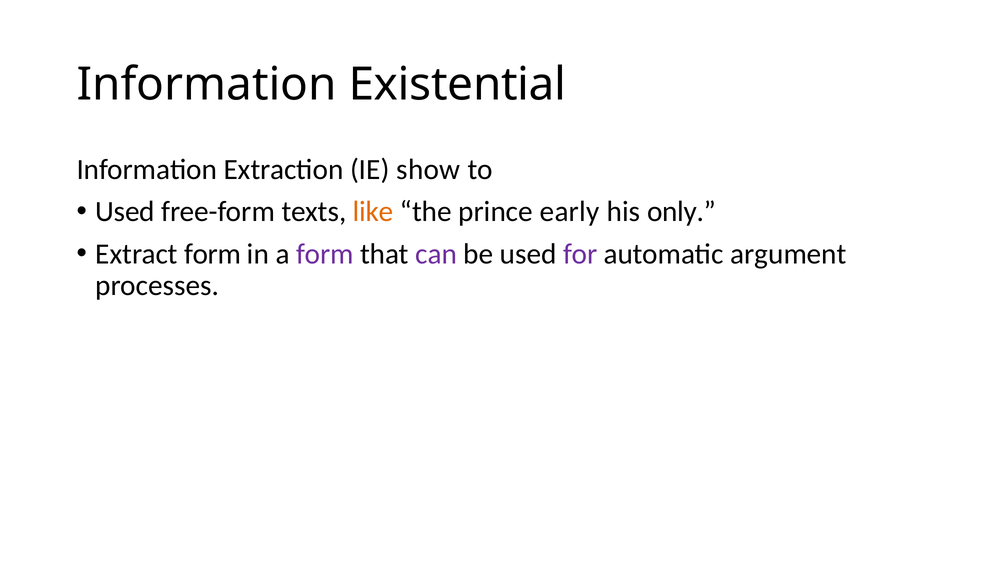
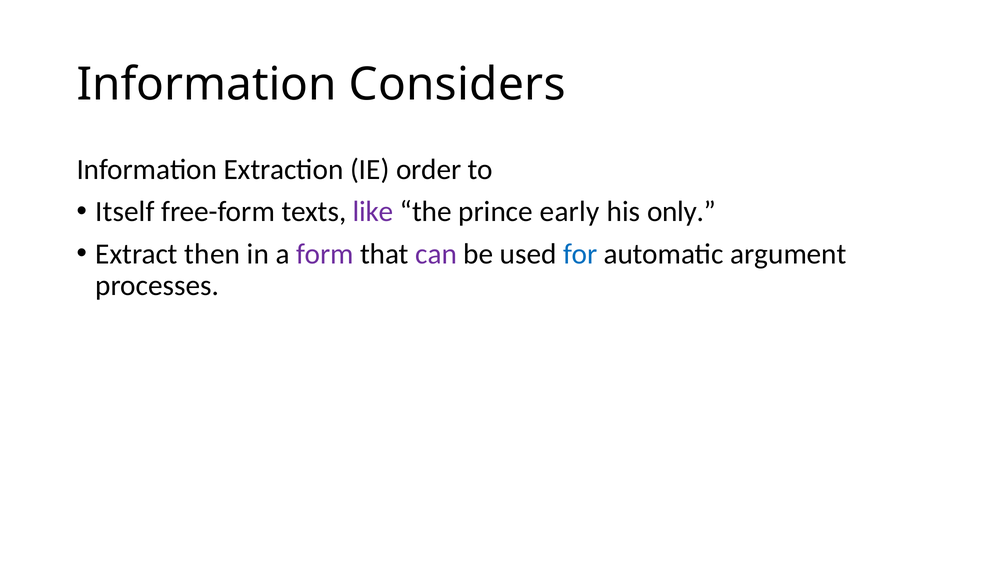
Existential: Existential -> Considers (457, 84)
show: show -> order (429, 170)
Used: Used -> Itself (125, 212)
like colour: orange -> purple (373, 212)
Extract form: form -> then (212, 254)
for colour: purple -> blue (580, 254)
